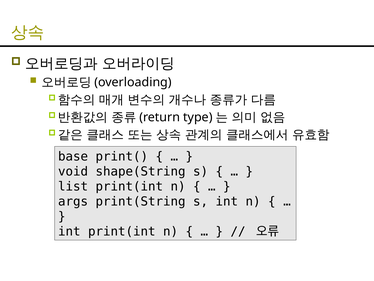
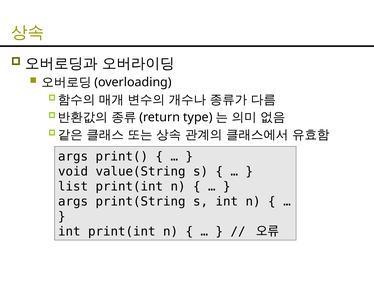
base: base -> args (73, 156)
shape(String: shape(String -> value(String (141, 171)
